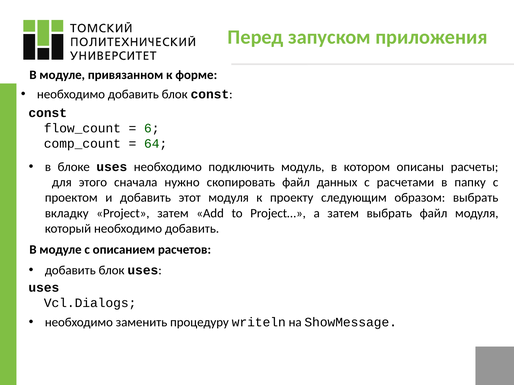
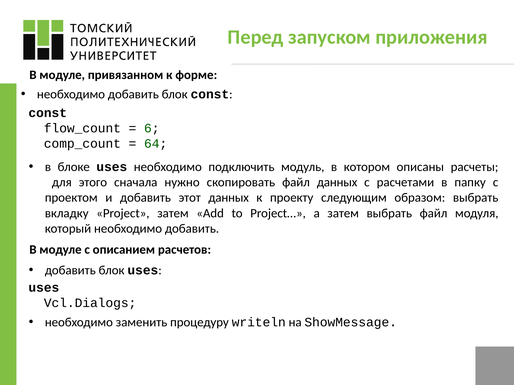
этот модуля: модуля -> данных (229, 198)
